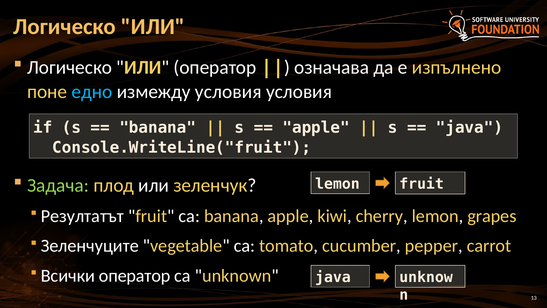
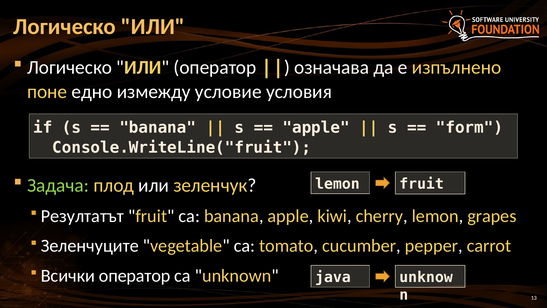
едно colour: light blue -> white (92, 92)
измежду условия: условия -> условиe (228, 92)
java: java -> form (469, 127)
